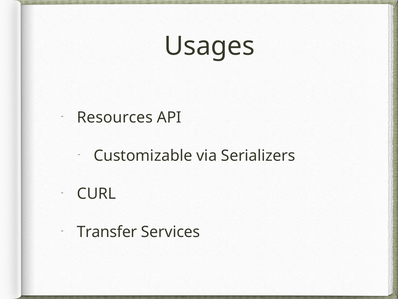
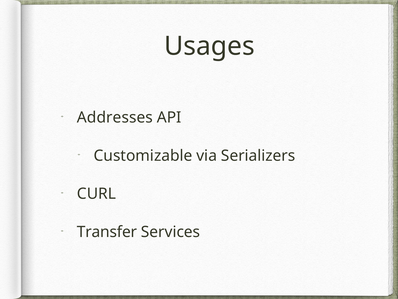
Resources: Resources -> Addresses (115, 117)
